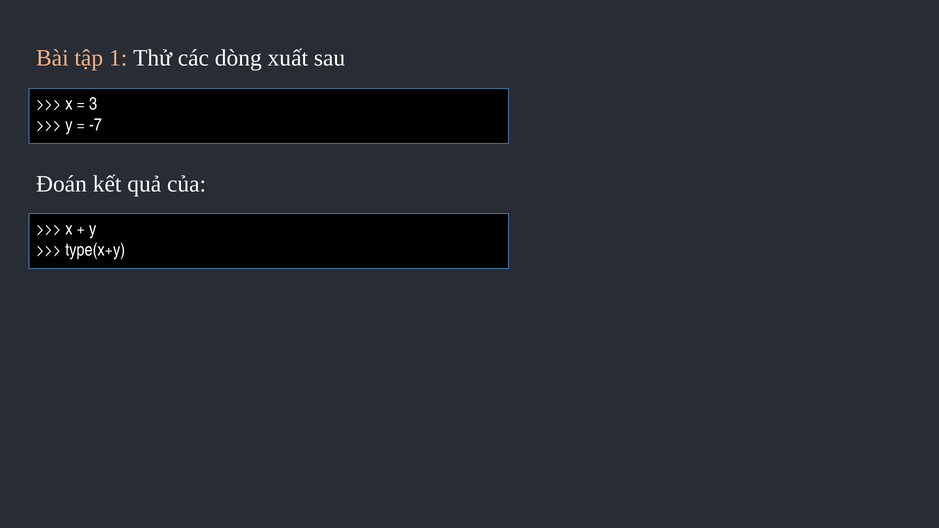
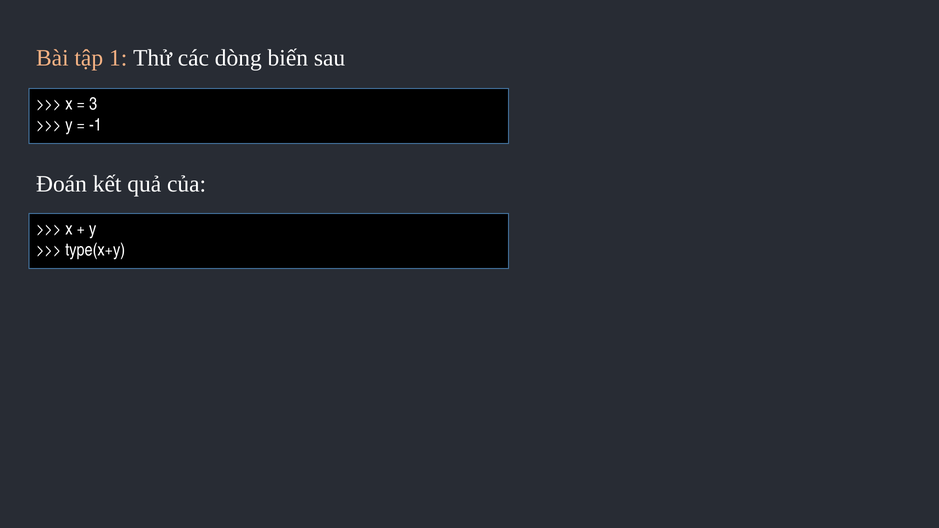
xuất: xuất -> biến (288, 58)
-7: -7 -> -1 (95, 125)
